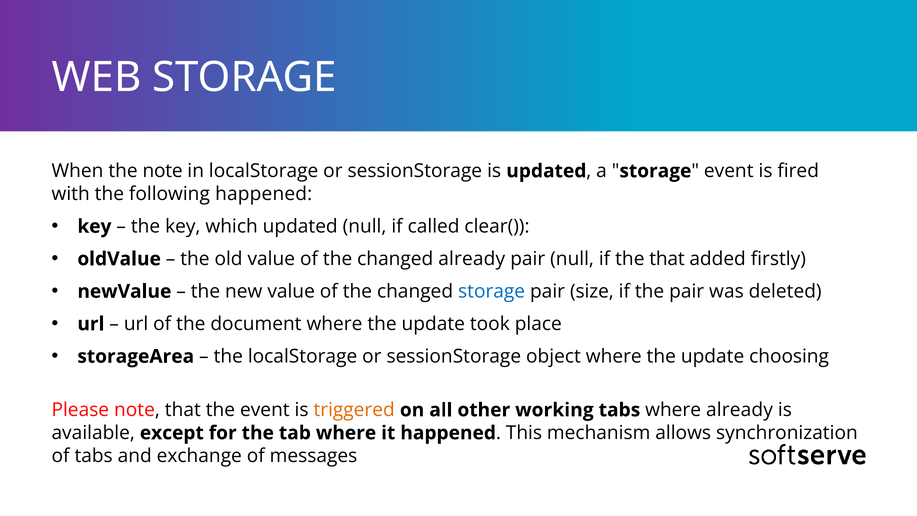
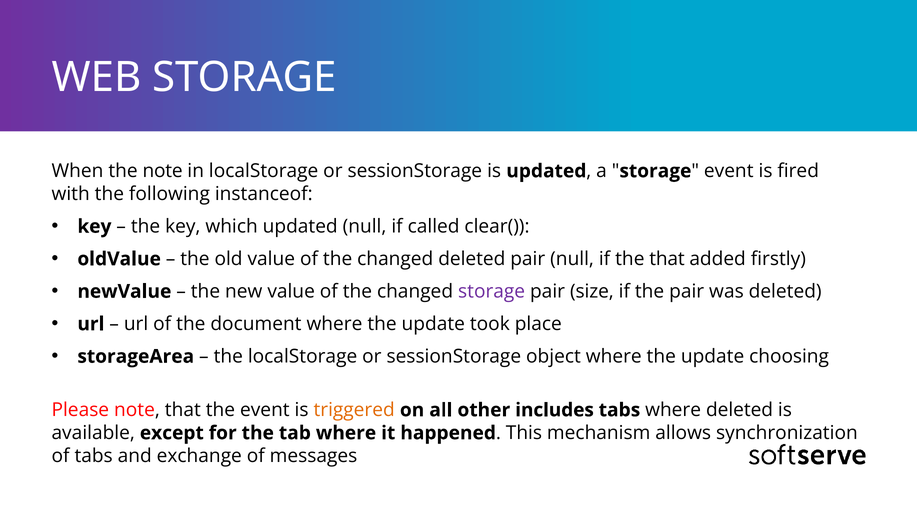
following happened: happened -> instanceof (264, 194)
changed already: already -> deleted (472, 259)
storage colour: blue -> purple (492, 291)
working: working -> includes (555, 410)
where already: already -> deleted (740, 410)
